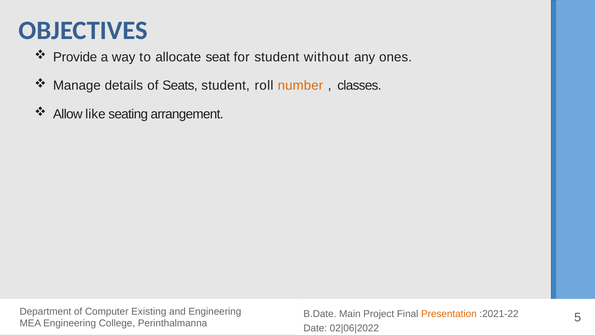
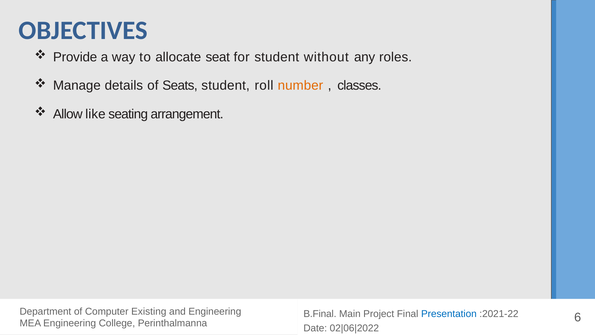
ones: ones -> roles (396, 57)
B.Date: B.Date -> B.Final (320, 314)
Presentation colour: orange -> blue (449, 314)
5: 5 -> 6 (578, 317)
